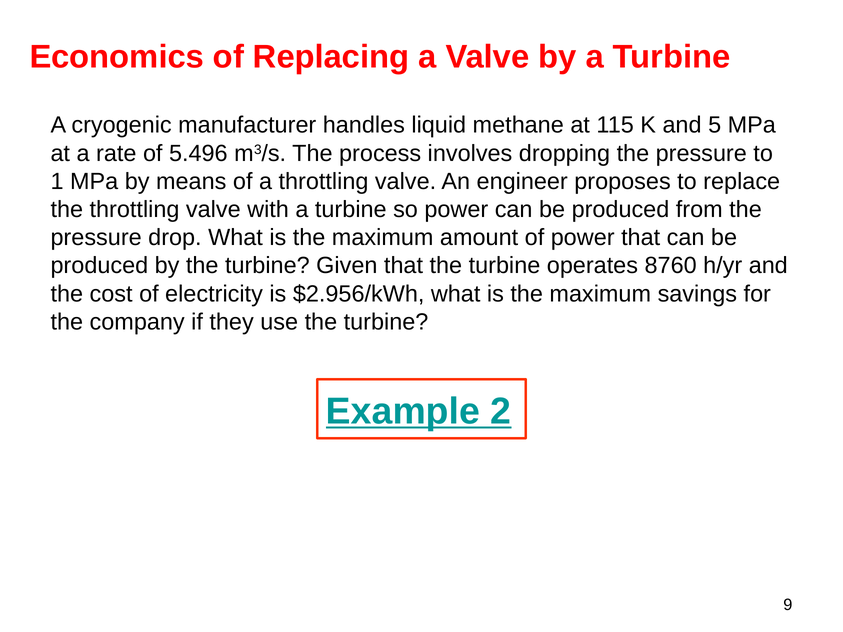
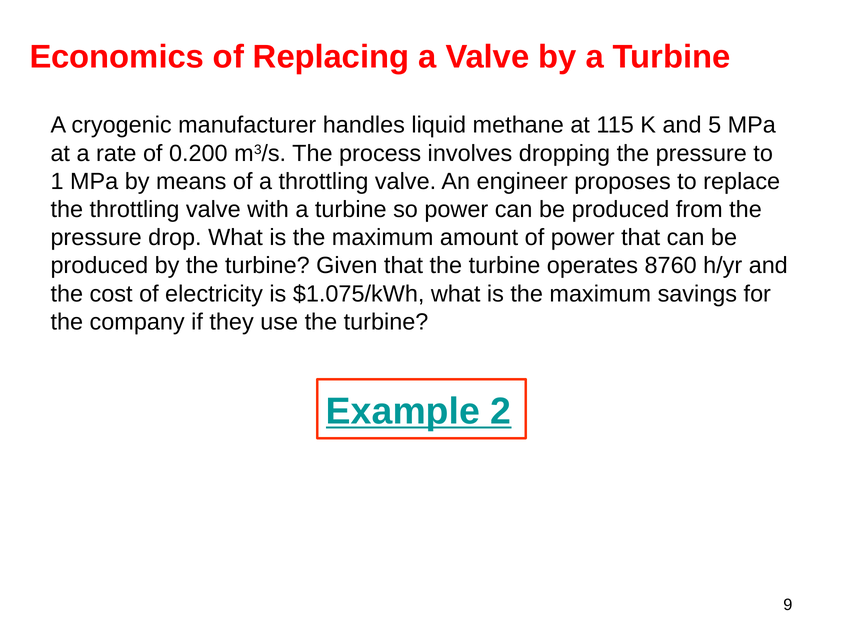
5.496: 5.496 -> 0.200 (198, 153)
$2.956/kWh: $2.956/kWh -> $1.075/kWh (359, 294)
